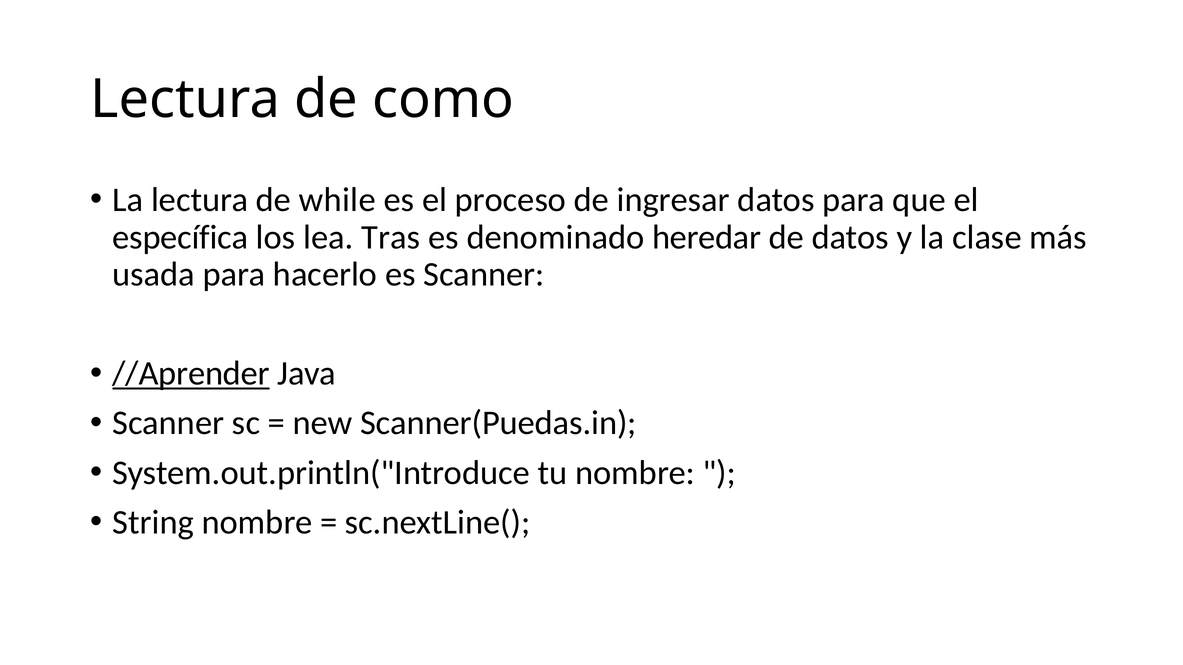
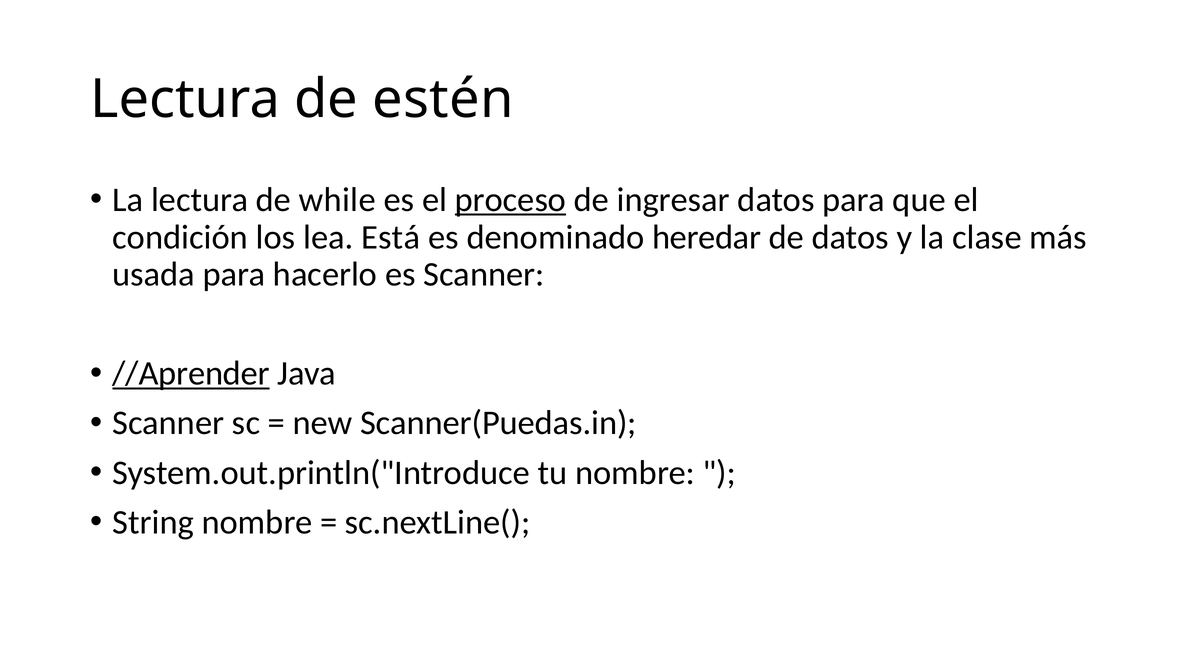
como: como -> estén (443, 99)
proceso underline: none -> present (511, 200)
específica: específica -> condición (180, 237)
Tras: Tras -> Está (391, 237)
